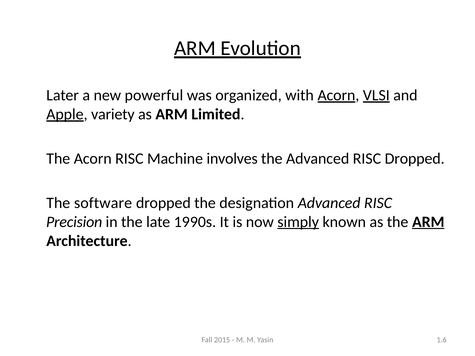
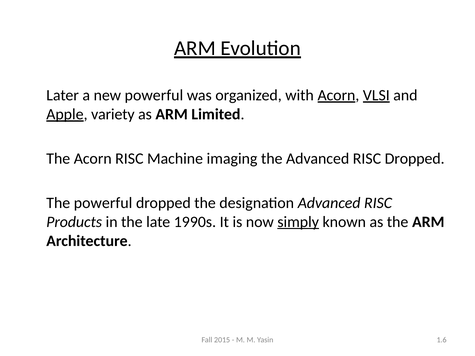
involves: involves -> imaging (232, 159)
The software: software -> powerful (103, 203)
Precision: Precision -> Products (74, 222)
ARM underline: present -> none (428, 222)
